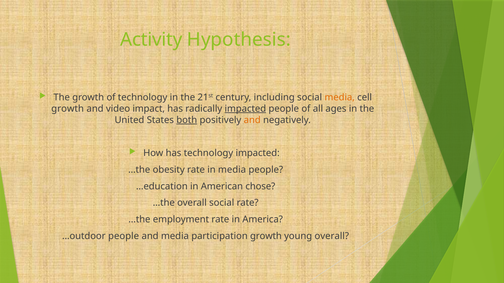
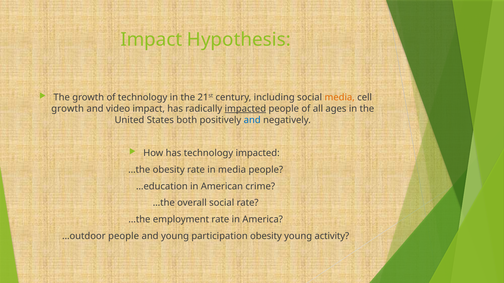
Activity: Activity -> Impact (151, 40)
both underline: present -> none (187, 120)
and colour: orange -> blue (252, 120)
chose: chose -> crime (260, 187)
and media: media -> young (175, 236)
participation growth: growth -> obesity (266, 236)
young overall: overall -> activity (332, 236)
